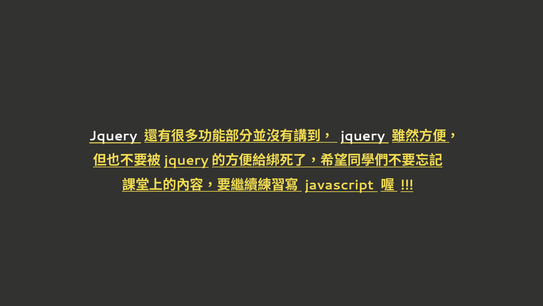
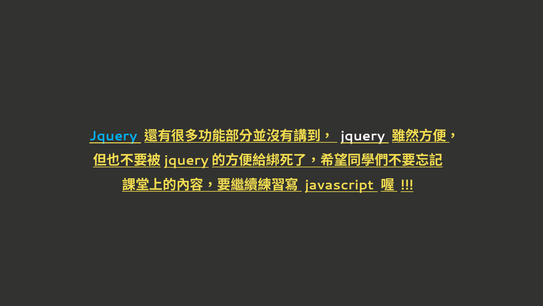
Jquery colour: white -> light blue (113, 136)
